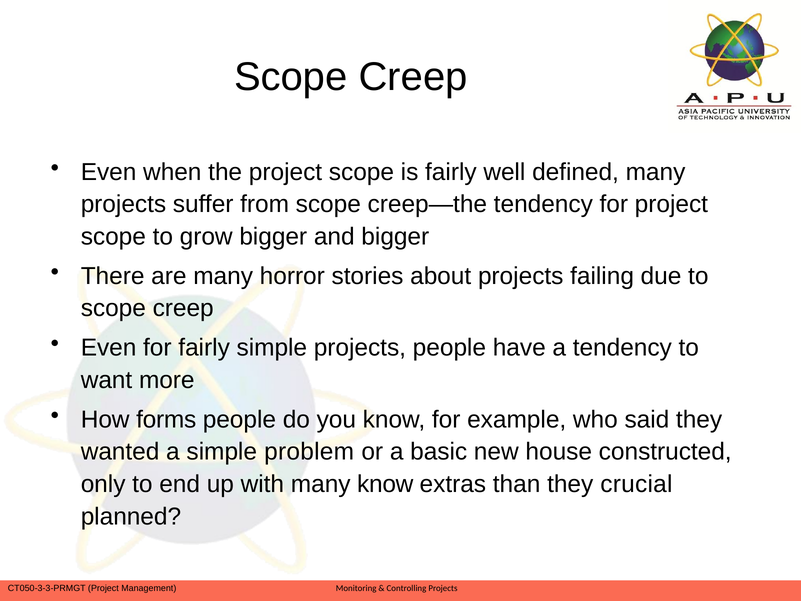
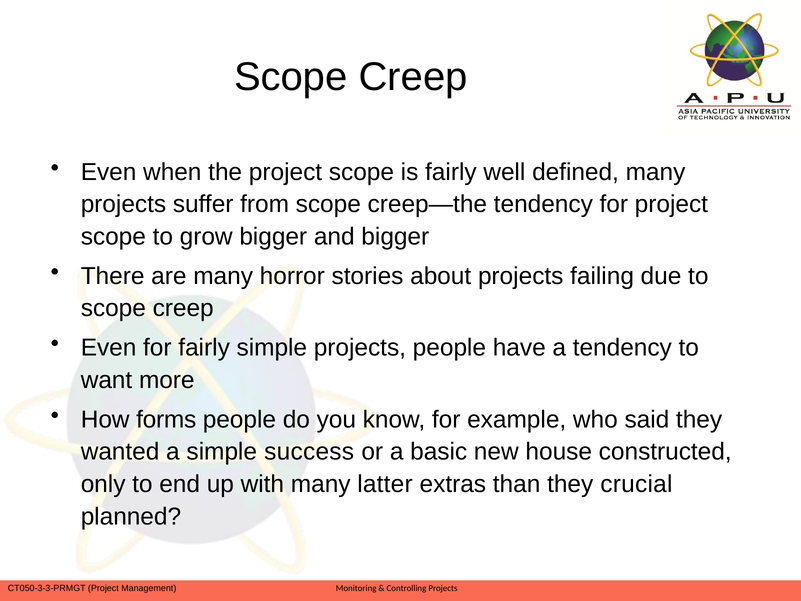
problem: problem -> success (309, 452)
many know: know -> latter (385, 484)
